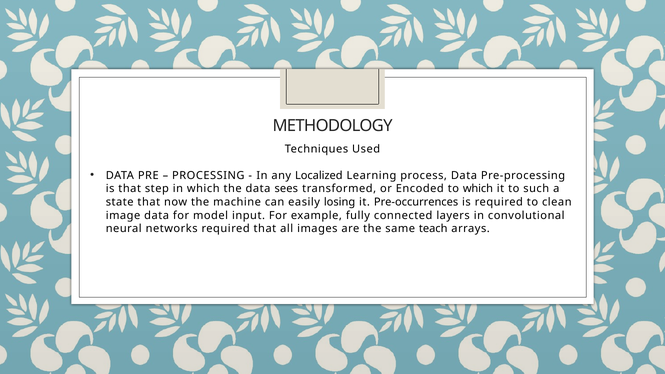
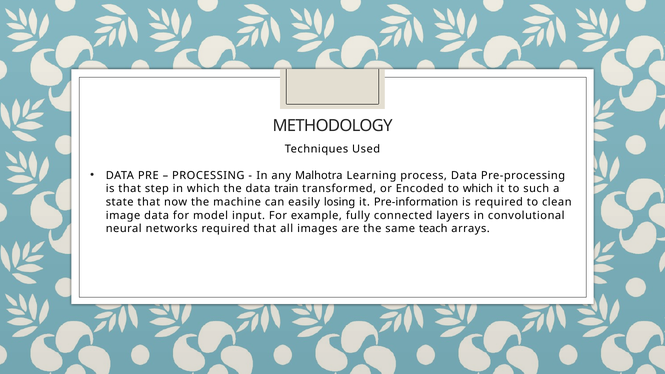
Localized: Localized -> Malhotra (319, 176)
sees: sees -> train (286, 189)
Pre-occurrences: Pre-occurrences -> Pre-information (416, 202)
